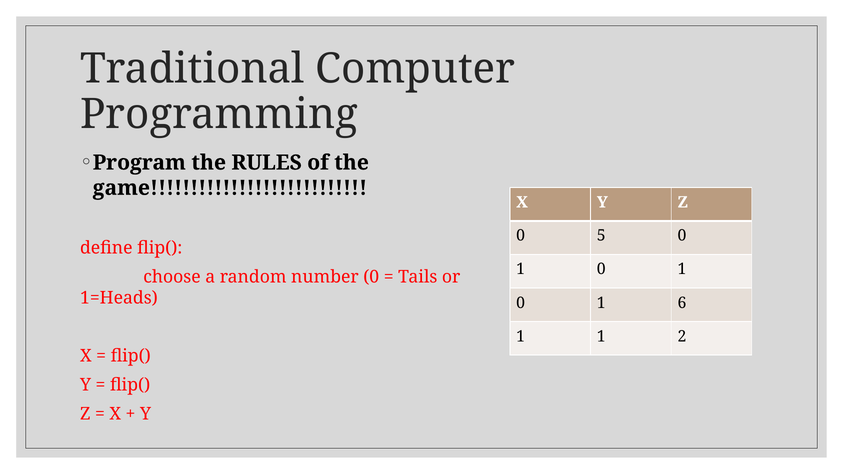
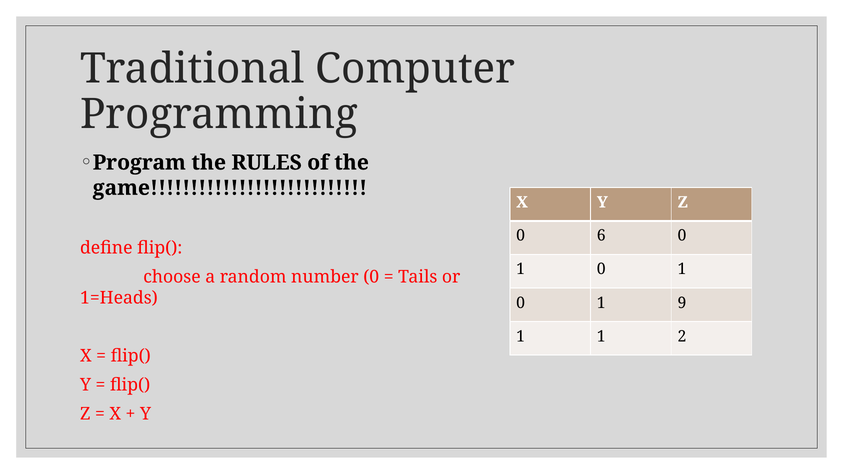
5: 5 -> 6 (601, 236)
6: 6 -> 9 (682, 303)
